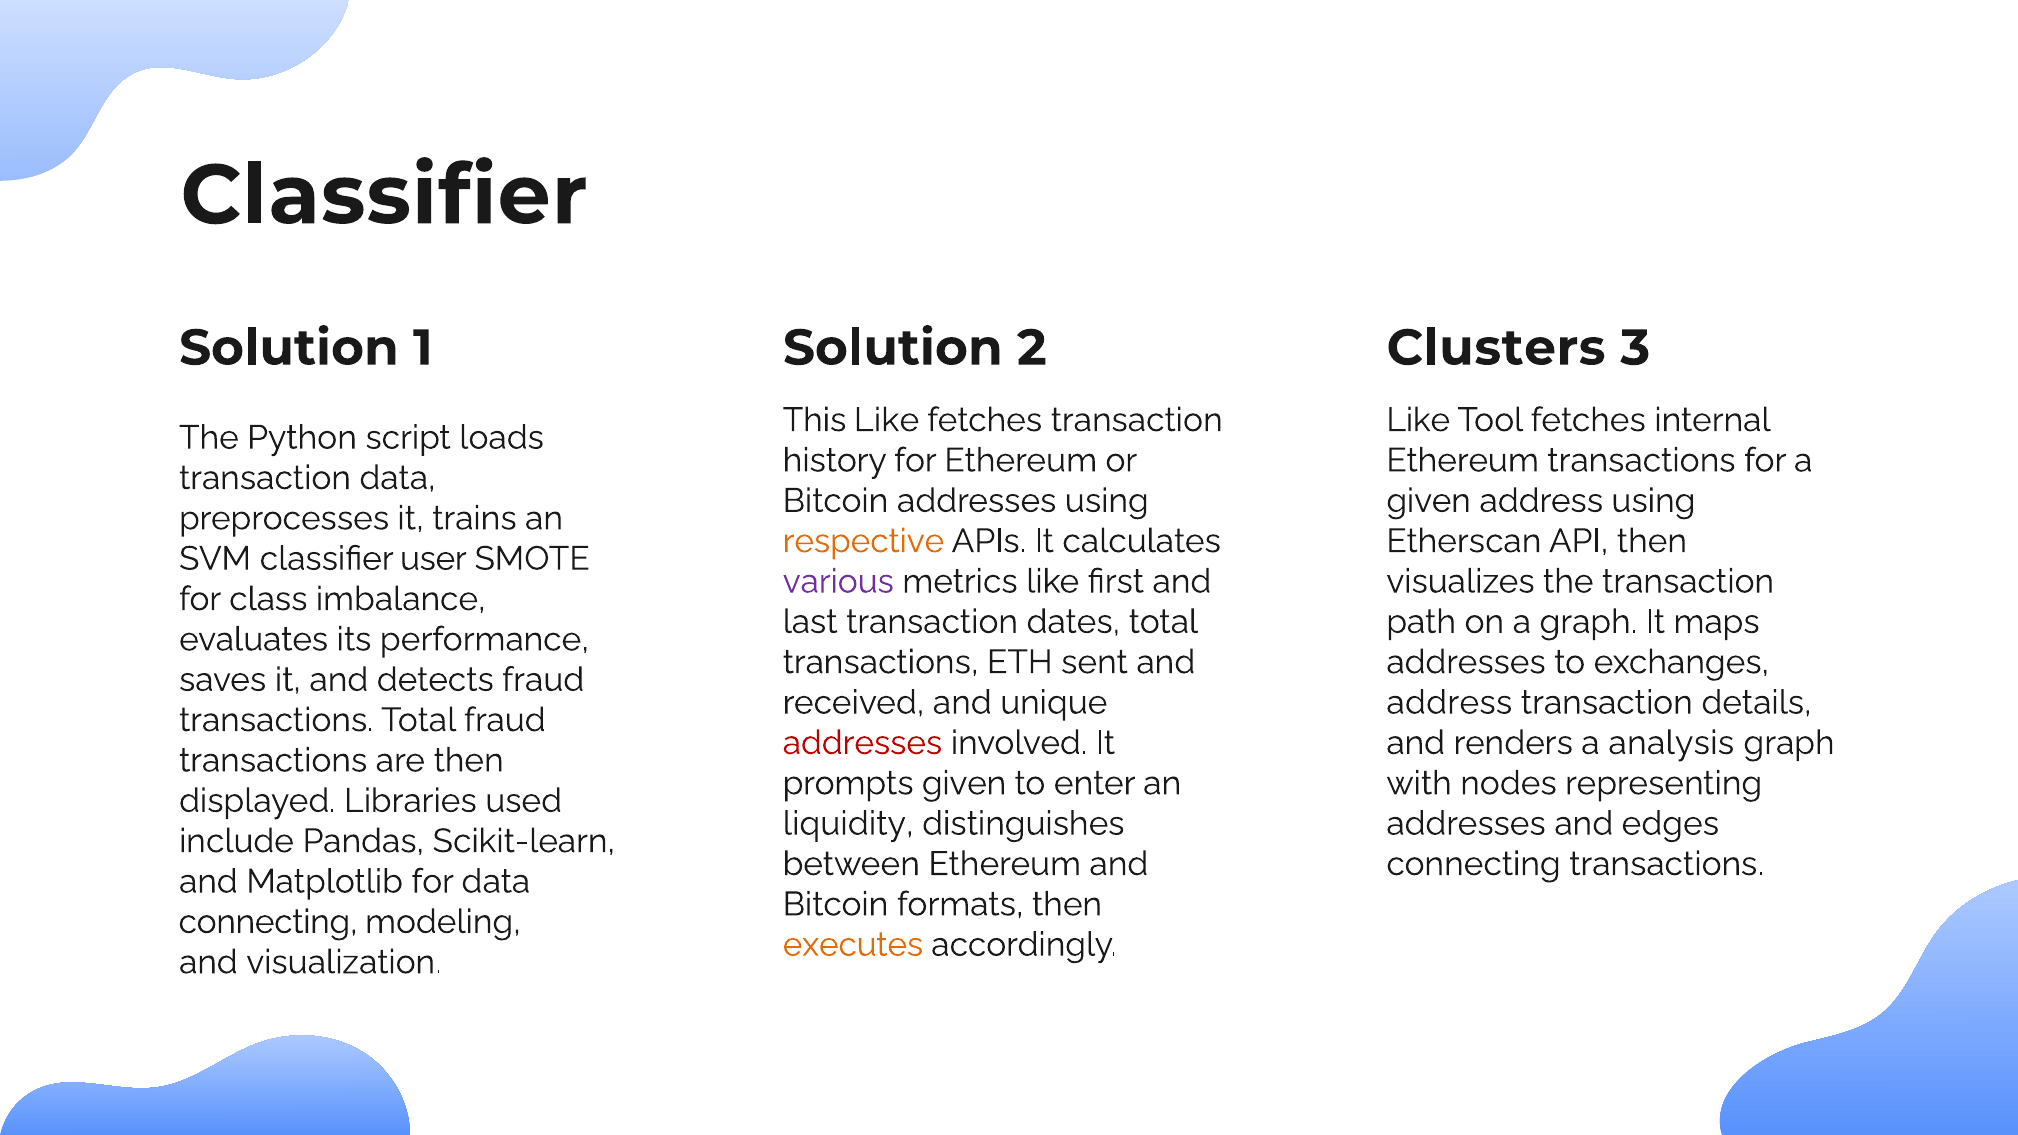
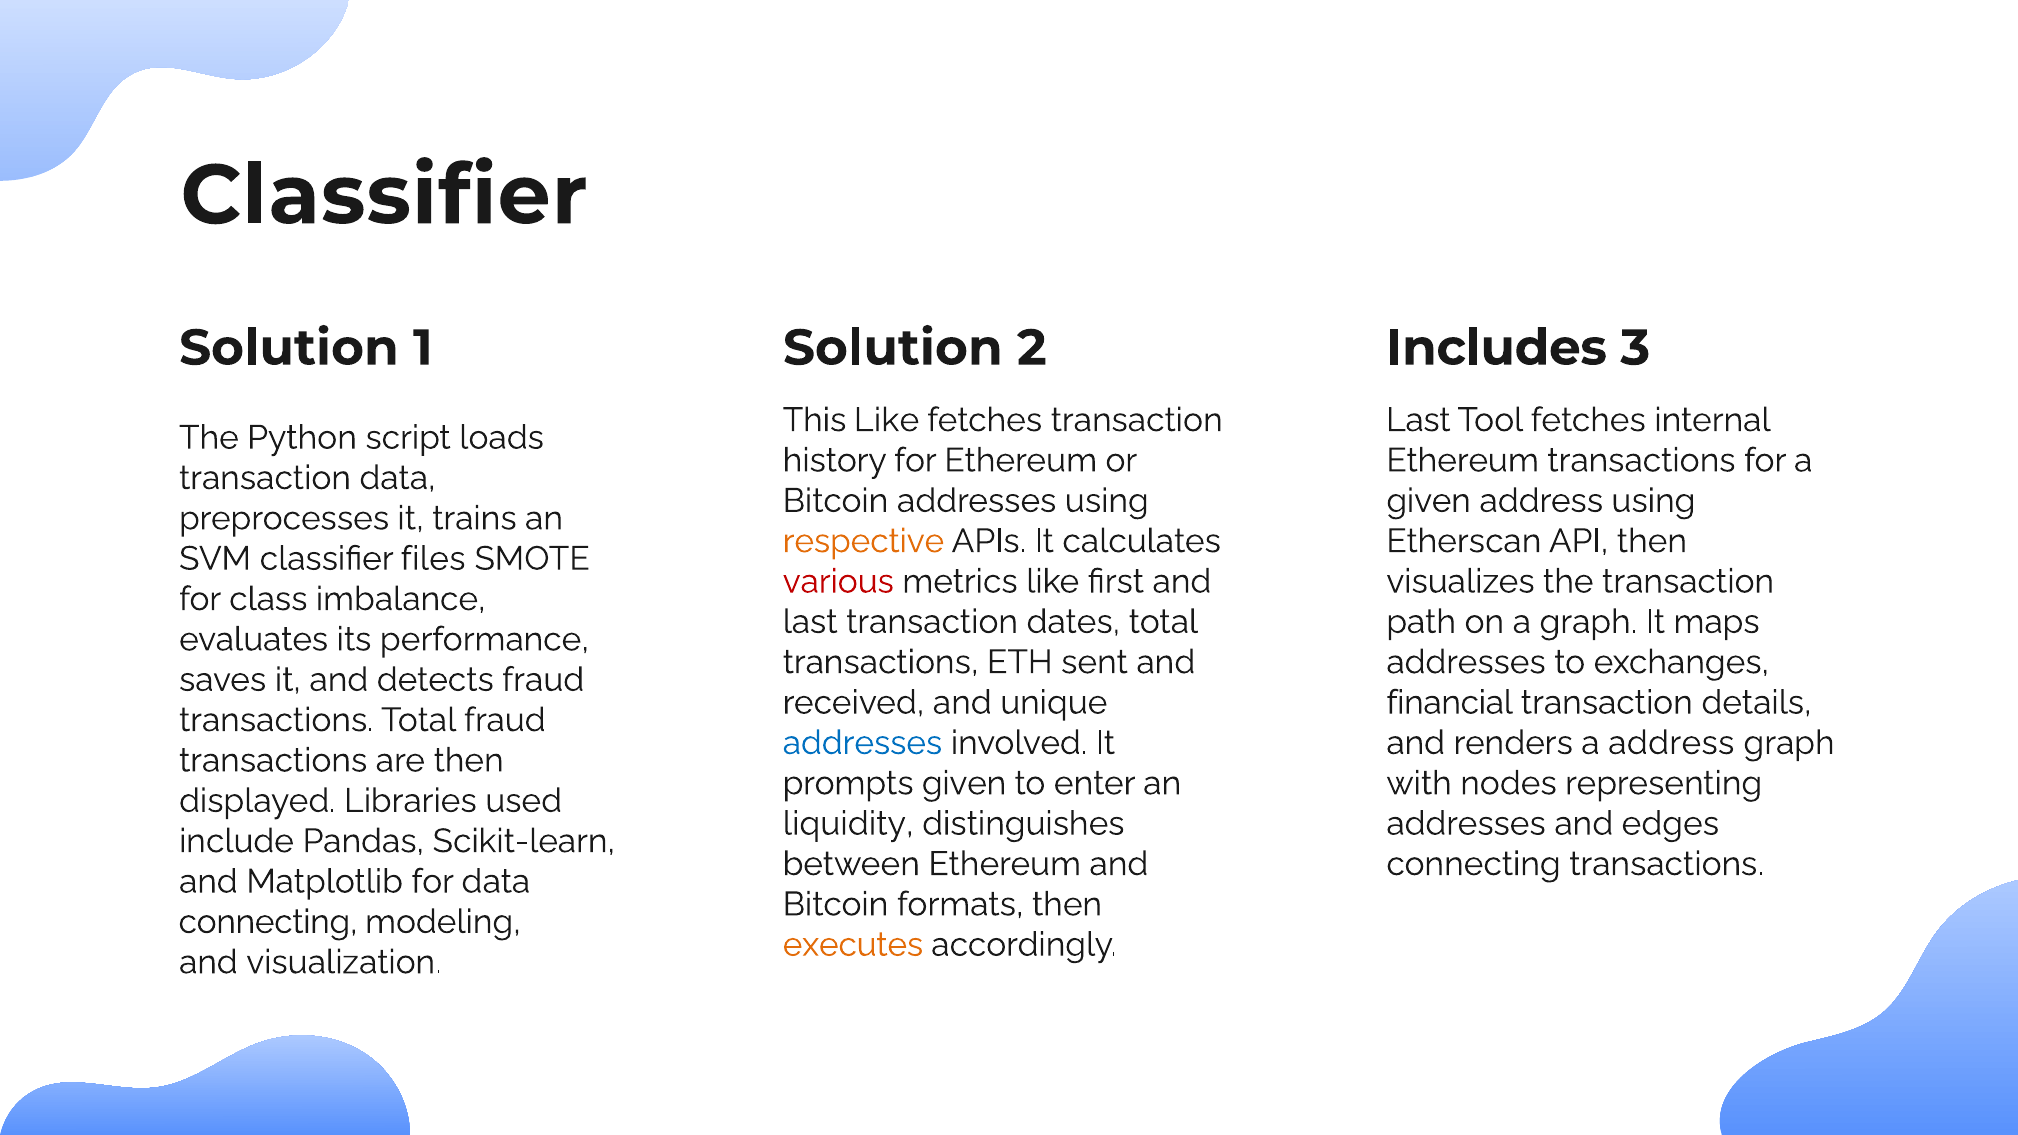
Clusters: Clusters -> Includes (1497, 348)
Like: Like -> Last (1418, 420)
user: user -> files (433, 559)
various colour: purple -> red (838, 582)
address: address -> financial (1450, 703)
addresses colour: red -> blue (862, 743)
a analysis: analysis -> address (1671, 743)
